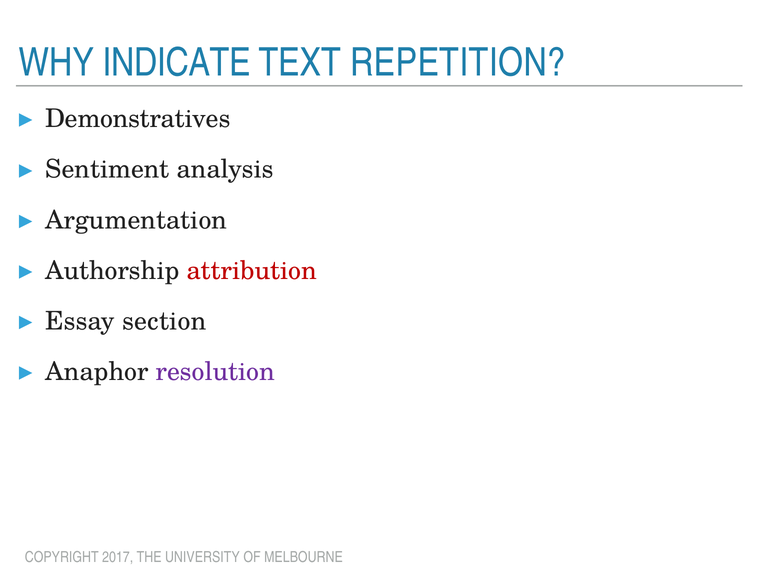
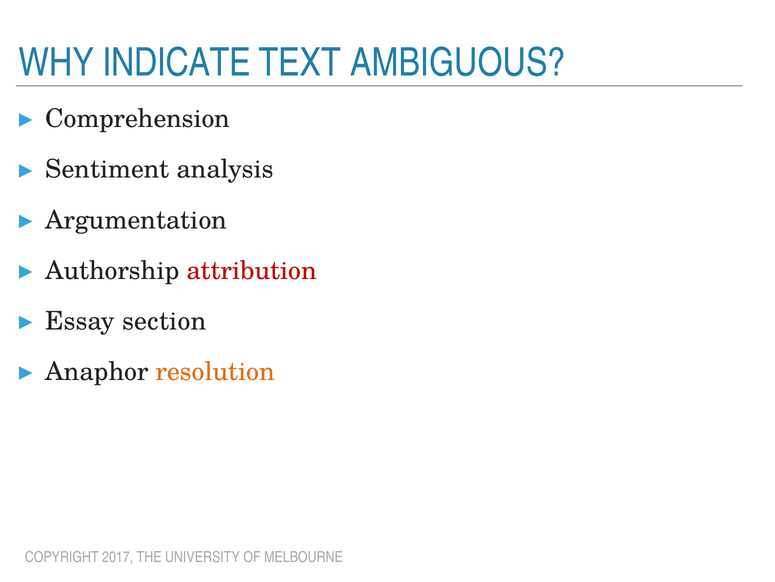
REPETITION: REPETITION -> AMBIGUOUS (458, 63)
Demonstratives: Demonstratives -> Comprehension (138, 119)
resolution colour: purple -> orange (215, 371)
